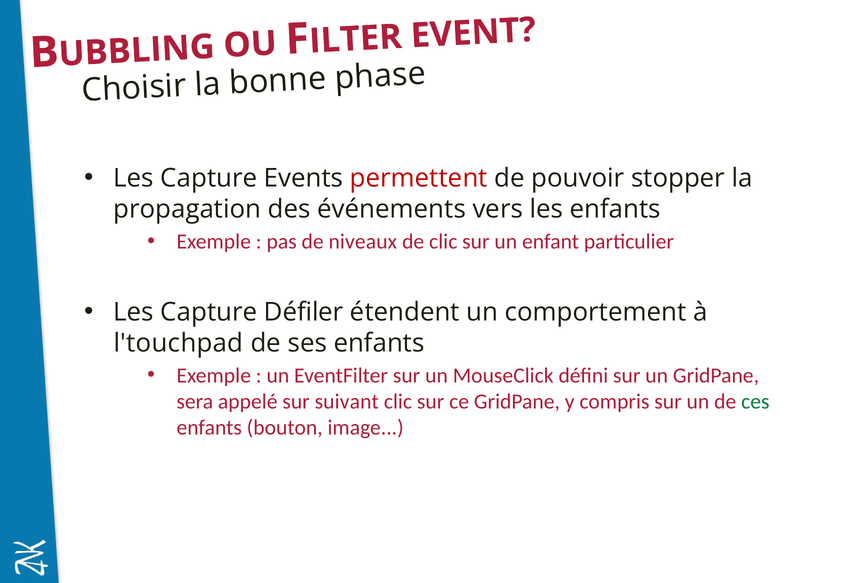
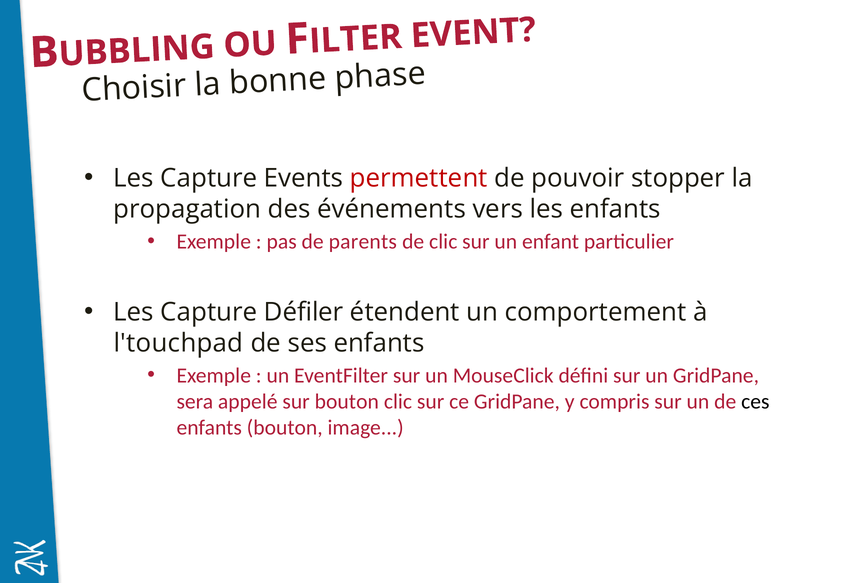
niveaux: niveaux -> parents (363, 242)
sur suivant: suivant -> bouton (347, 401)
ces colour: green -> black (755, 401)
